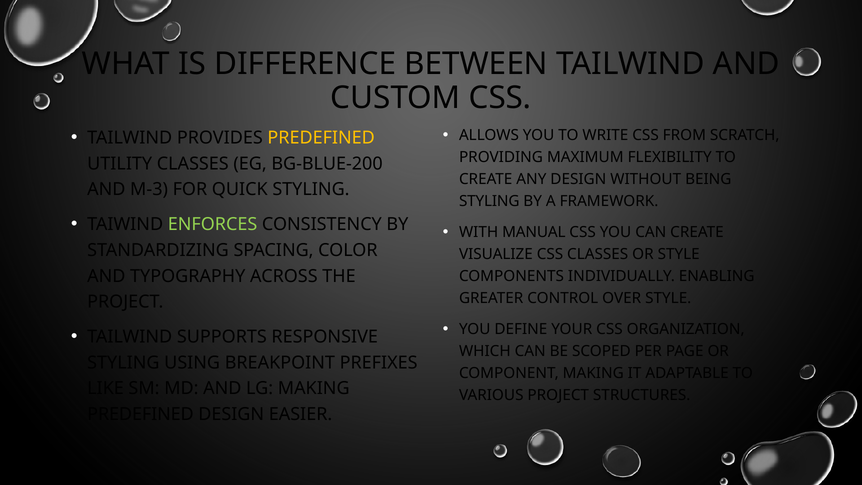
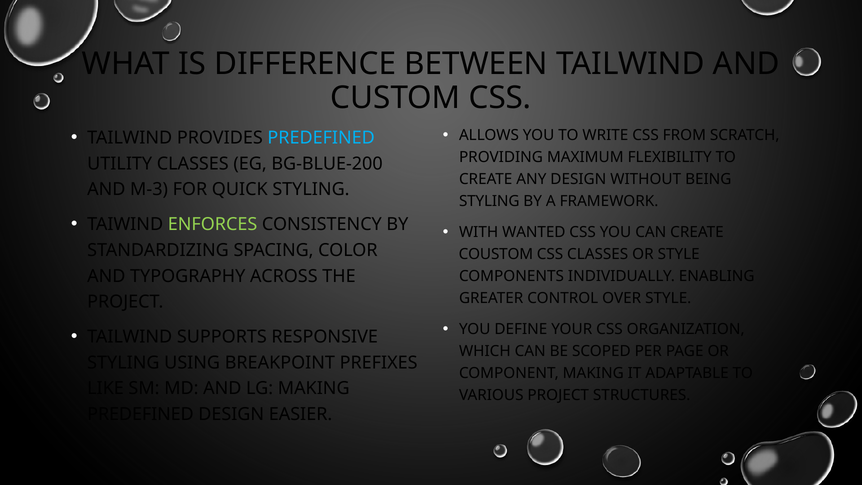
PREDEFINED colour: yellow -> light blue (321, 138)
MANUAL: MANUAL -> WANTED (534, 232)
VISUALIZE: VISUALIZE -> COUSTOM (496, 254)
